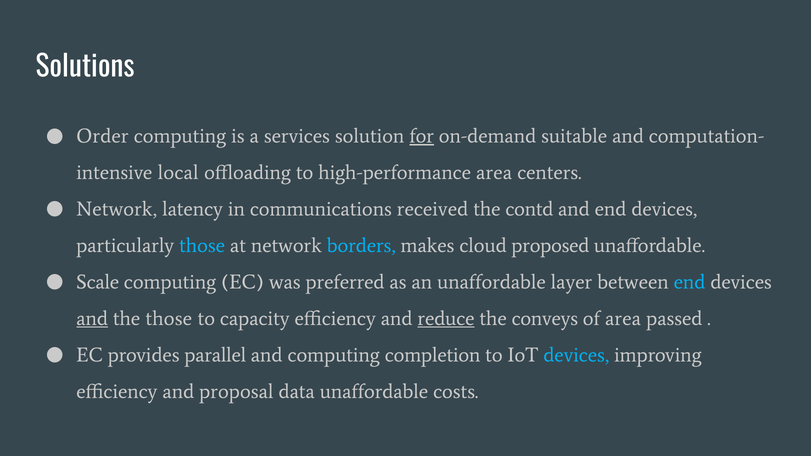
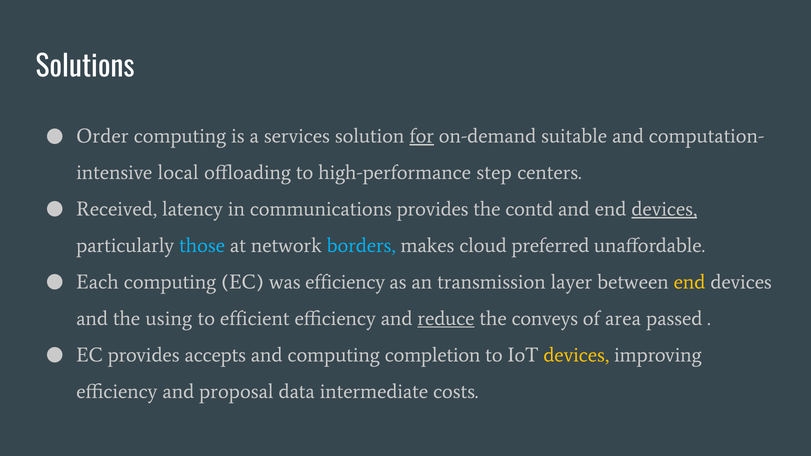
high-performance area: area -> step (494, 173)
Network: Network -> Received (117, 209)
communications received: received -> provides (433, 209)
devices underline: none -> present (664, 209)
proposed: proposed -> preferred (550, 246)
Scale: Scale -> Each (97, 282)
was preferred: preferred -> efficiency (345, 282)
an unaffordable: unaffordable -> transmission (491, 282)
end colour: light blue -> yellow (690, 282)
and underline: present -> none (92, 319)
the those: those -> using (169, 319)
capacity: capacity -> efficient (255, 319)
parallel: parallel -> accepts (215, 355)
devices colour: light blue -> yellow (576, 355)
data unaffordable: unaffordable -> intermediate (374, 392)
